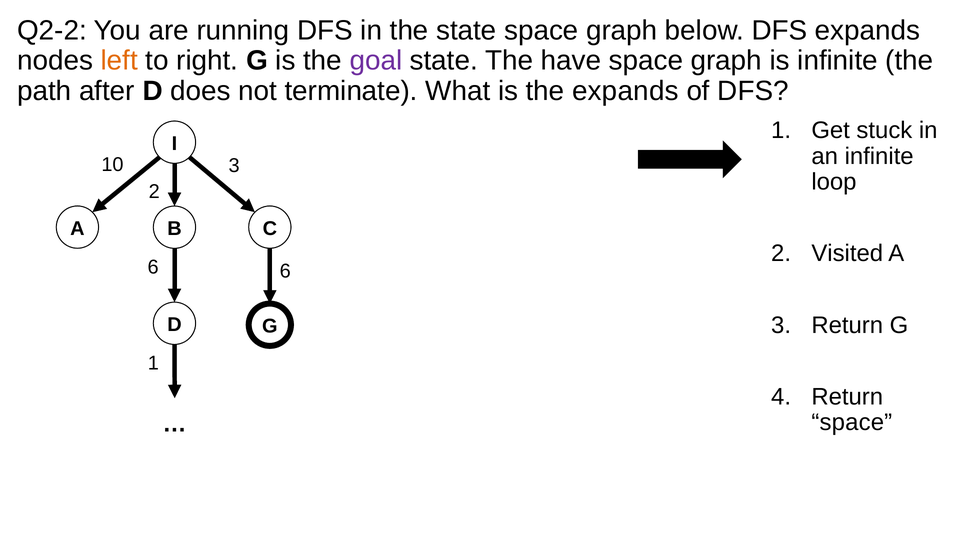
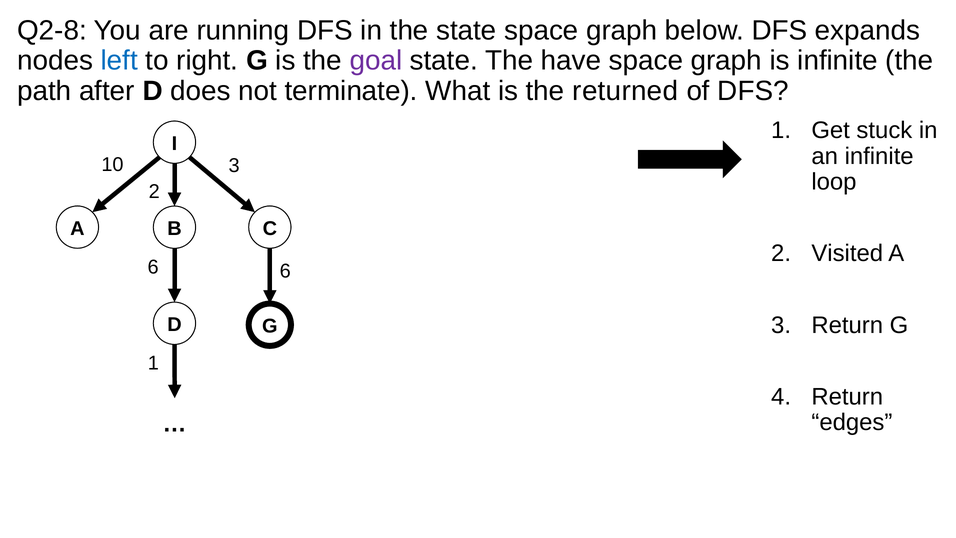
Q2-2: Q2-2 -> Q2-8 (52, 31)
left colour: orange -> blue (119, 61)
the expands: expands -> returned (625, 91)
space: space -> edges (852, 422)
